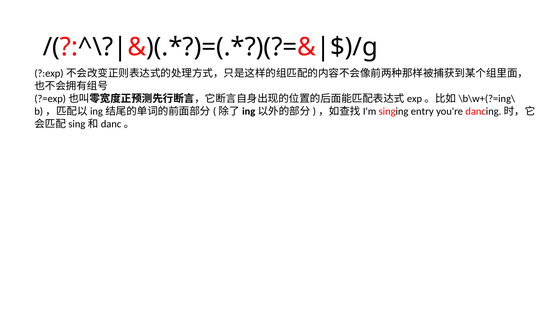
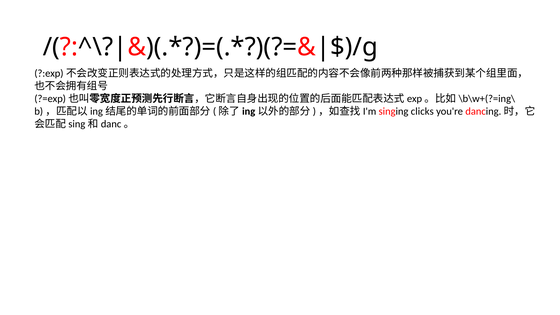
entry: entry -> clicks (422, 111)
